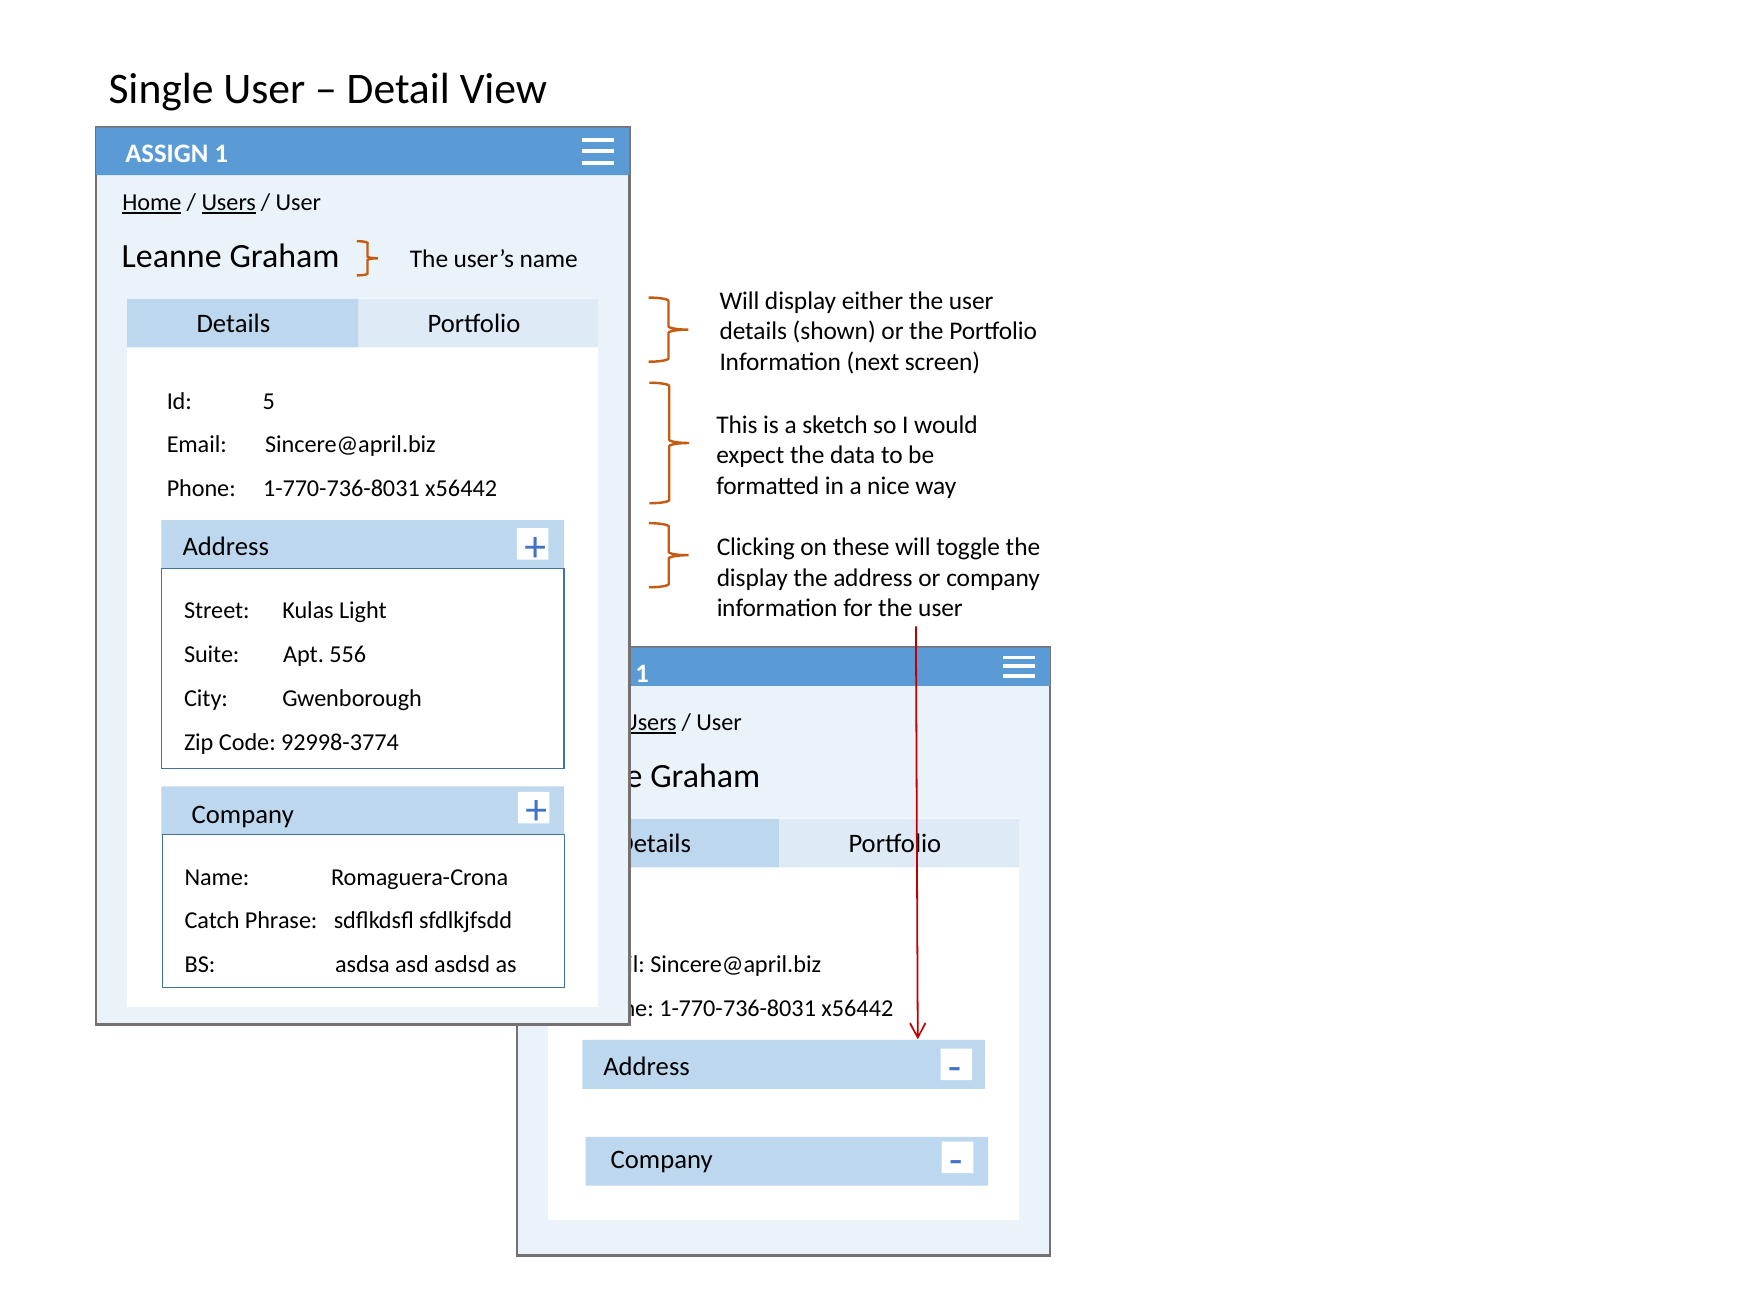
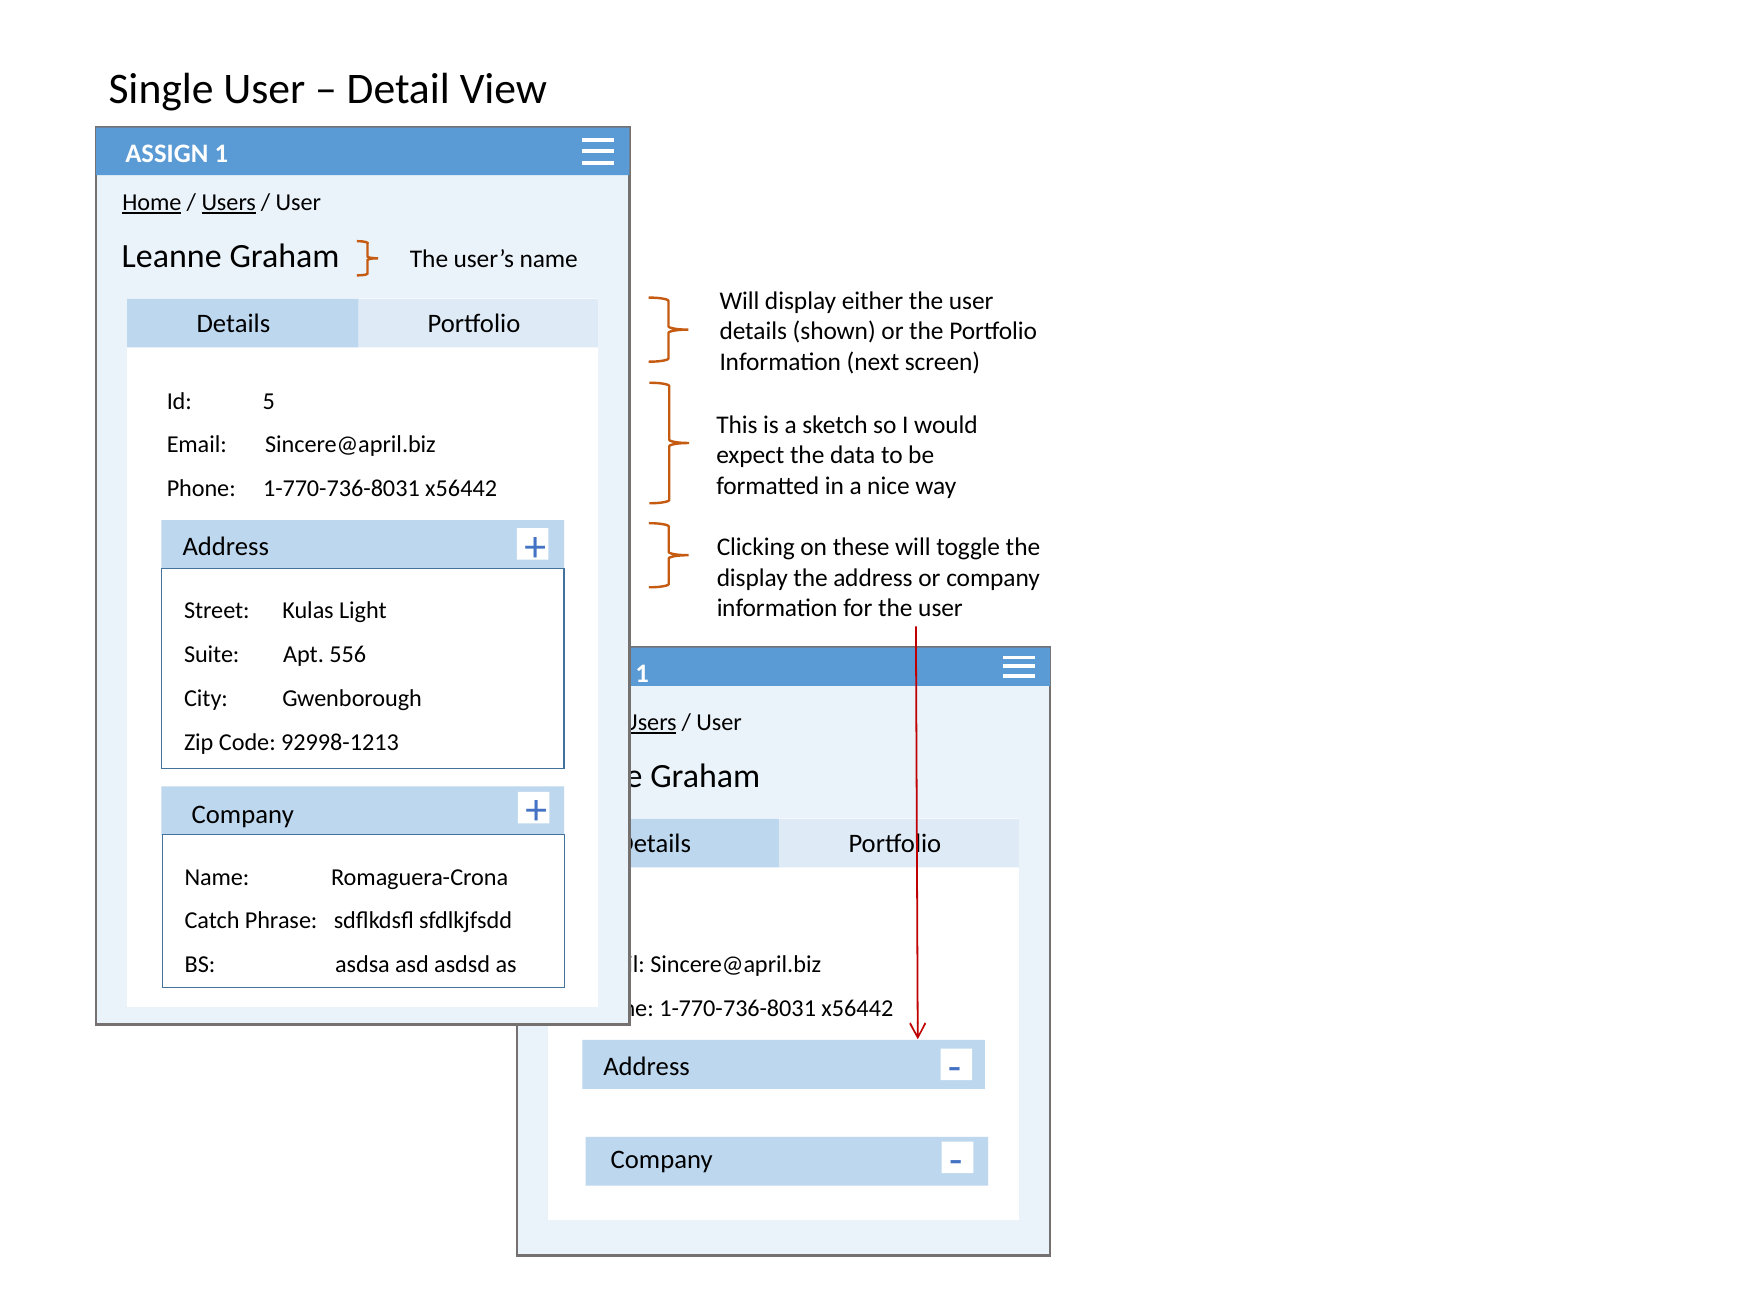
92998-3774: 92998-3774 -> 92998-1213 (340, 742)
